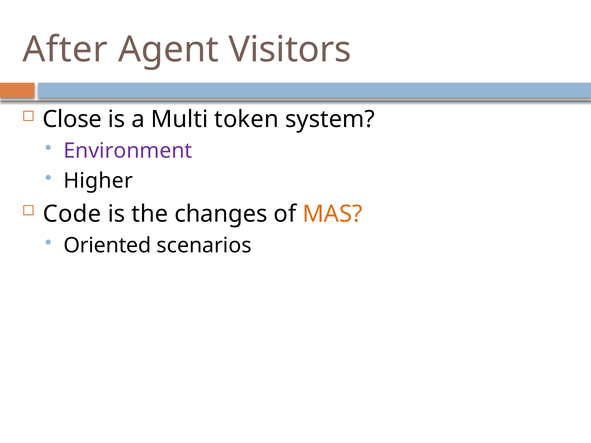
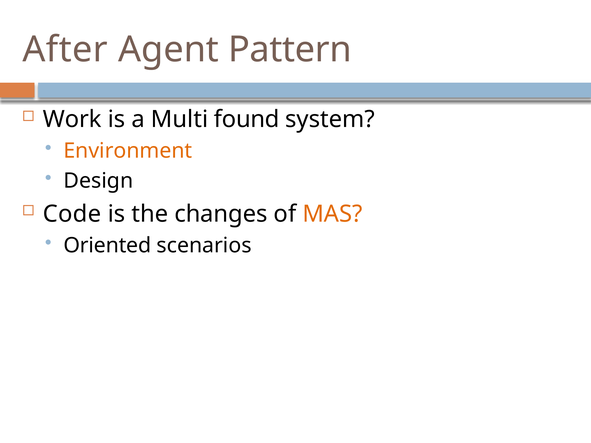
Visitors: Visitors -> Pattern (290, 50)
Close: Close -> Work (72, 120)
token: token -> found (247, 120)
Environment colour: purple -> orange (128, 151)
Higher: Higher -> Design (98, 181)
